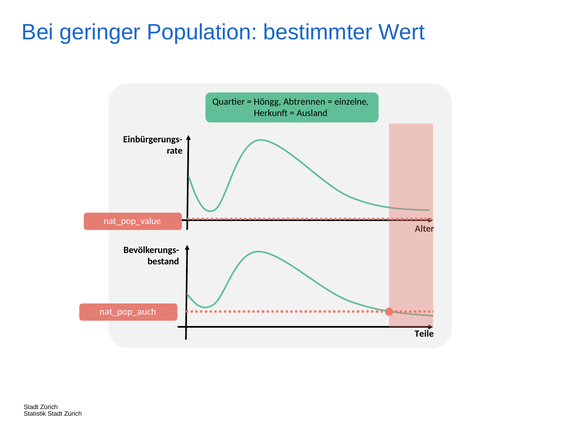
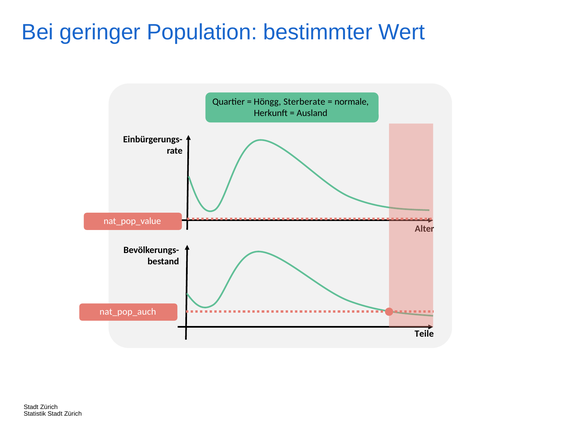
Abtrennen: Abtrennen -> Sterberate (304, 102)
einzelne: einzelne -> normale (352, 102)
